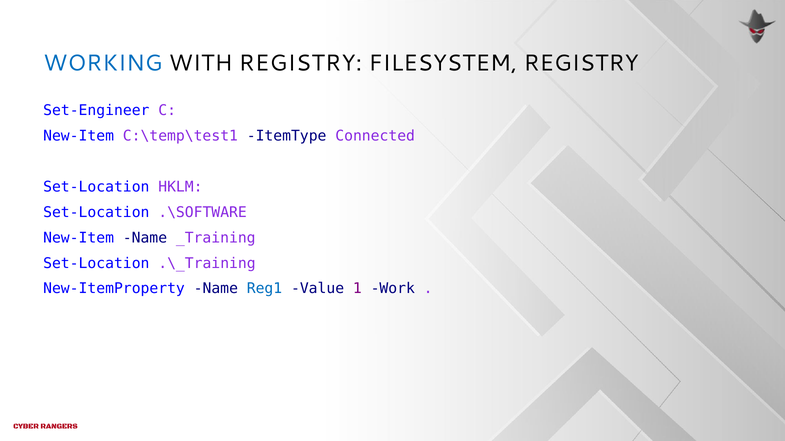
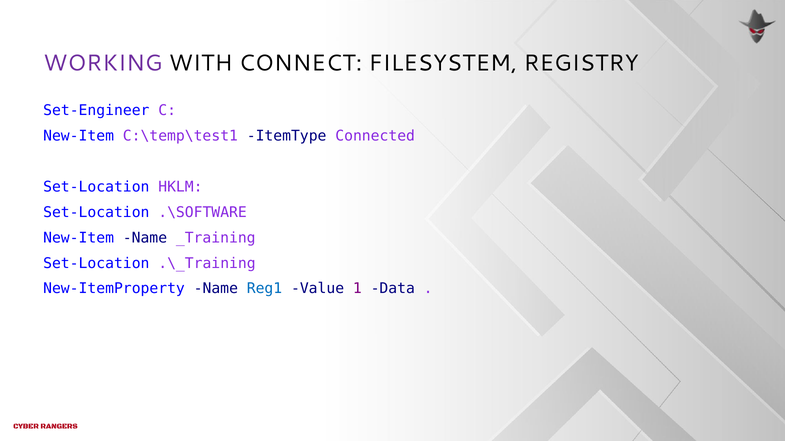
WORKING colour: blue -> purple (103, 63)
WITH REGISTRY: REGISTRY -> CONNECT (300, 63)
Work: Work -> Data (393, 289)
